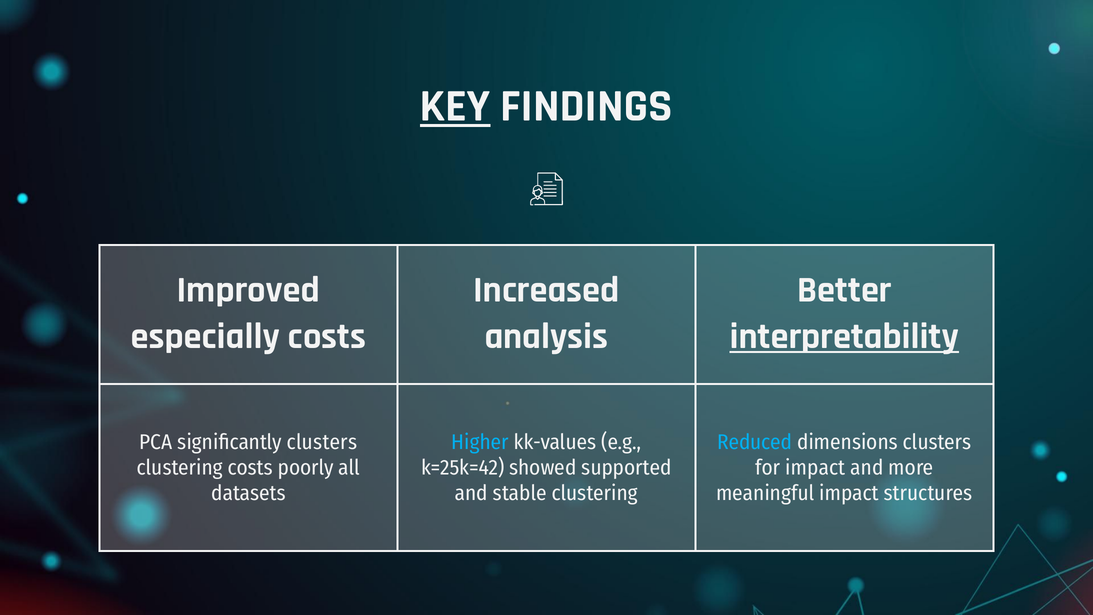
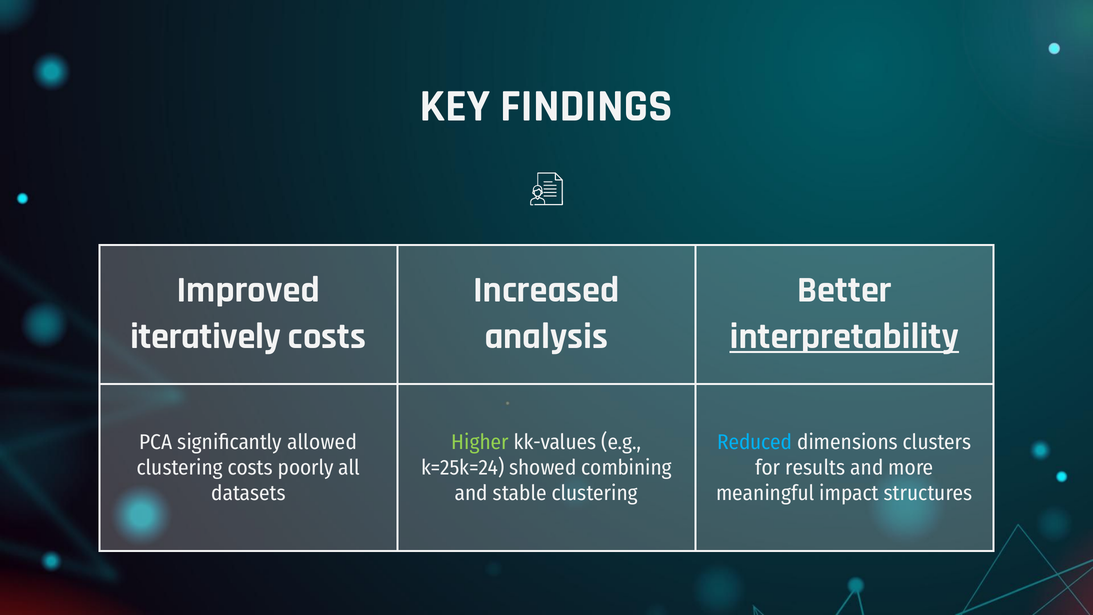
KEY underline: present -> none (455, 106)
especially: especially -> iteratively (206, 336)
significantly clusters: clusters -> allowed (322, 442)
Higher colour: light blue -> light green (480, 442)
k=25k=42: k=25k=42 -> k=25k=24 (463, 467)
supported: supported -> combining (627, 467)
for impact: impact -> results (815, 467)
